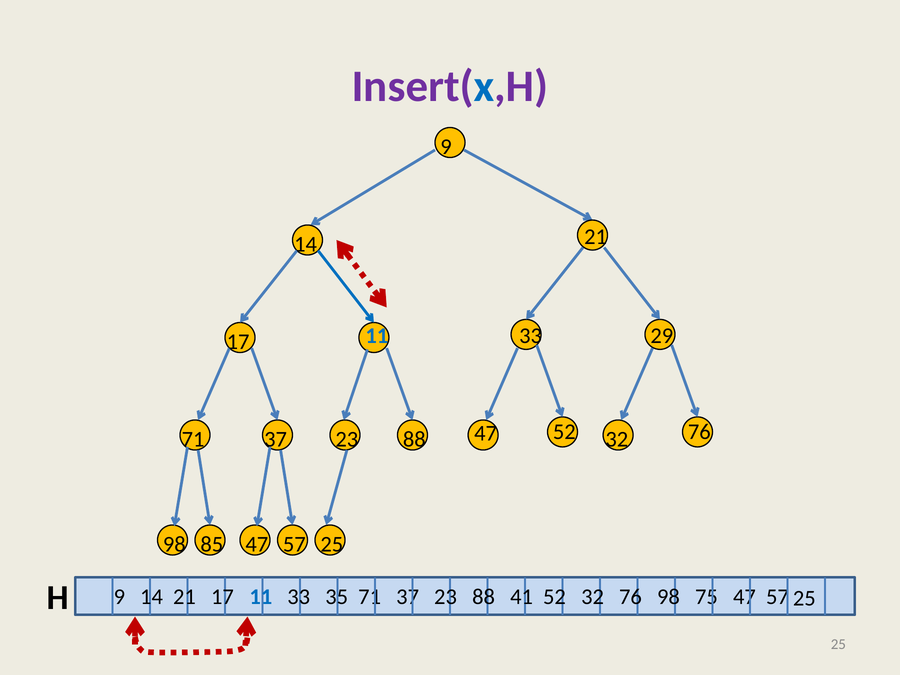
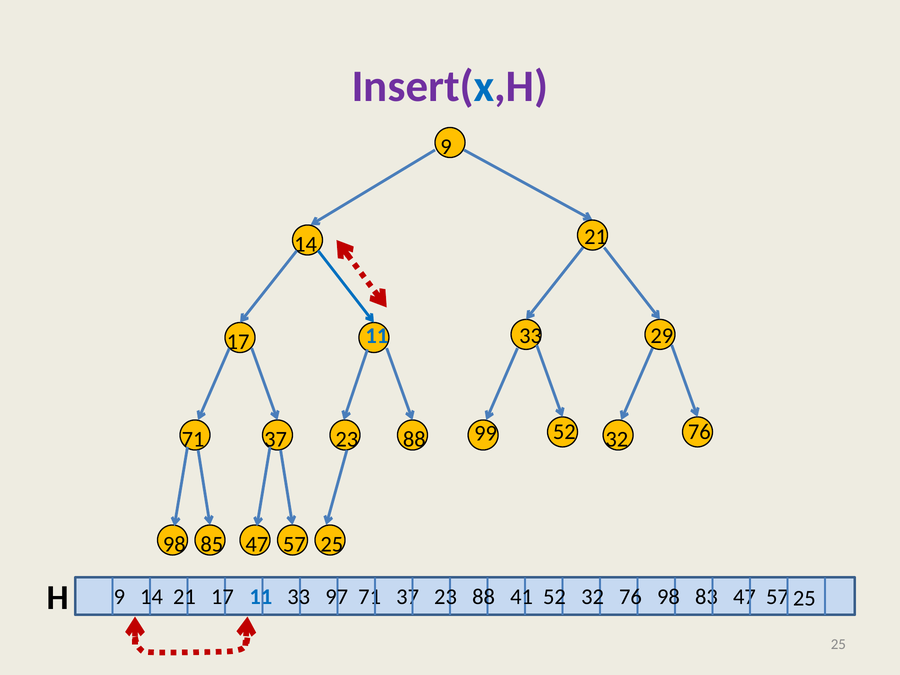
88 47: 47 -> 99 (486, 433)
35: 35 -> 97 (337, 597)
75: 75 -> 83 (706, 597)
